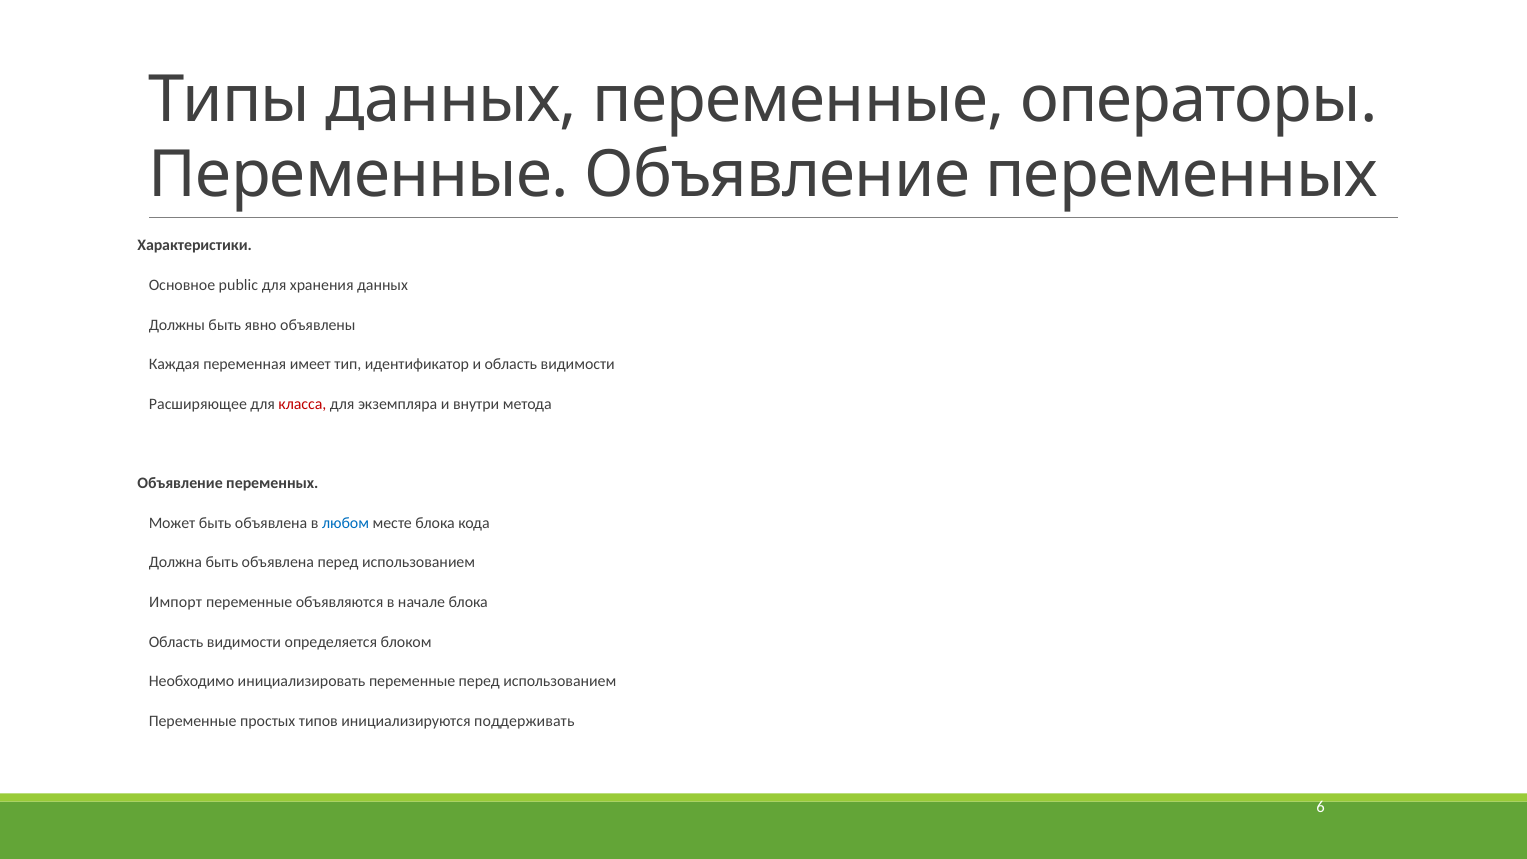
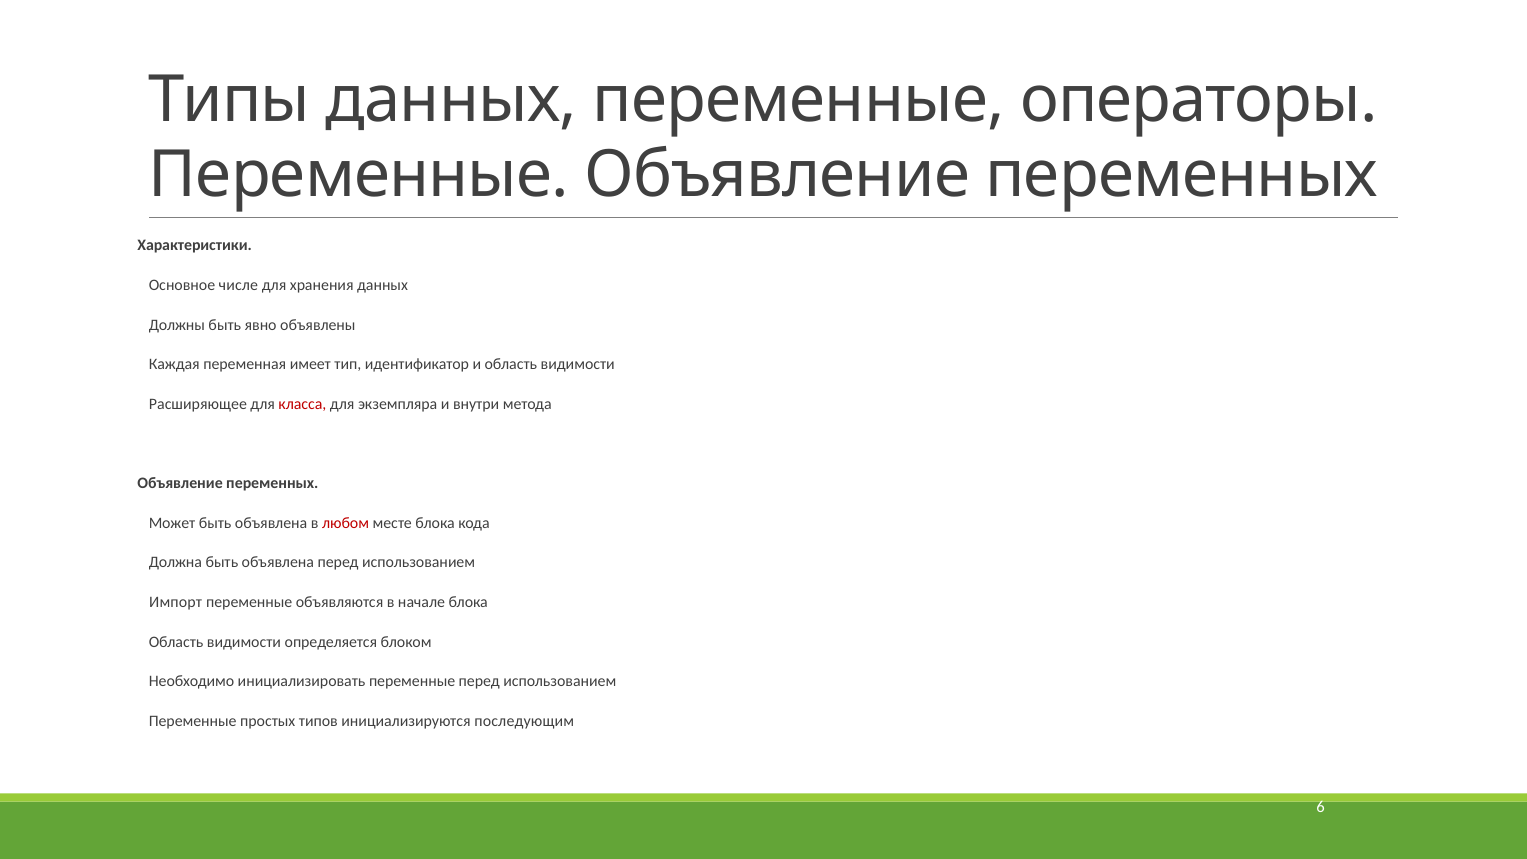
public: public -> числе (238, 285)
любом colour: blue -> red (346, 523)
поддерживать: поддерживать -> последующим (524, 721)
